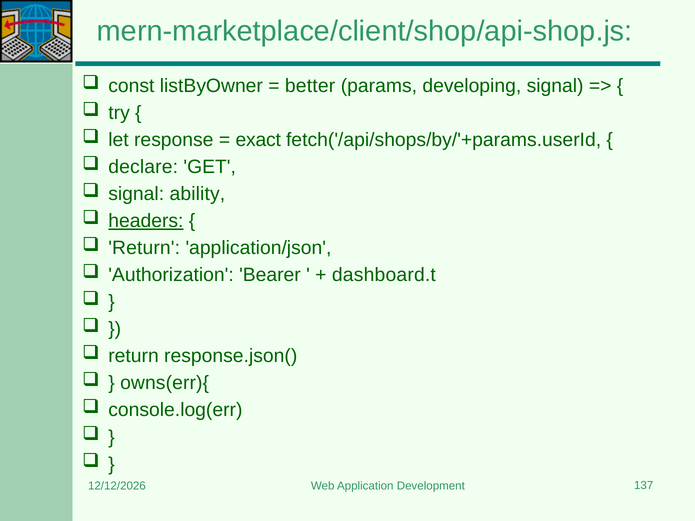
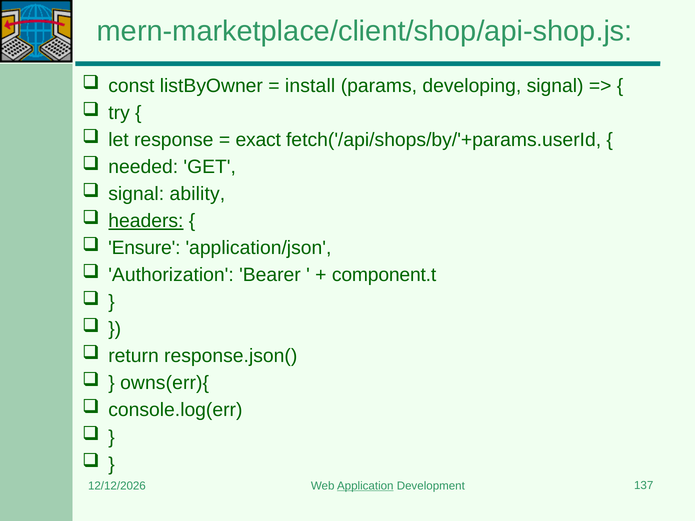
better: better -> install (310, 86)
declare: declare -> needed (143, 167)
Return: Return -> Ensure (144, 248)
dashboard.t: dashboard.t -> component.t (384, 275)
Application underline: none -> present (365, 486)
